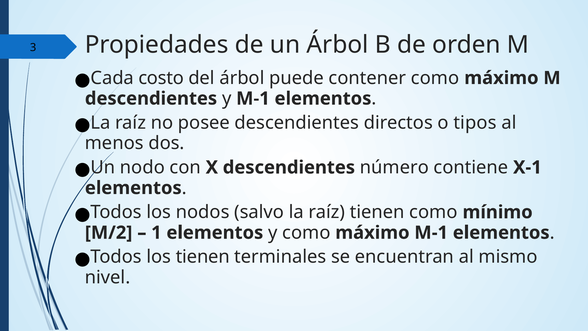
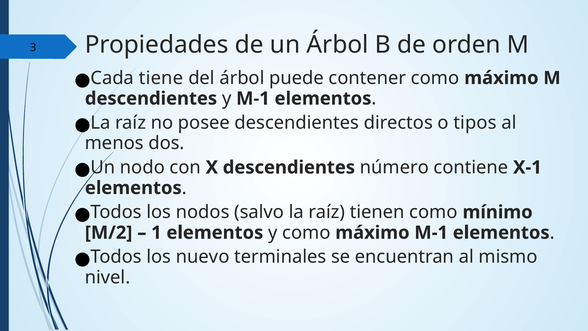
costo: costo -> tiene (161, 78)
los tienen: tienen -> nuevo (203, 257)
